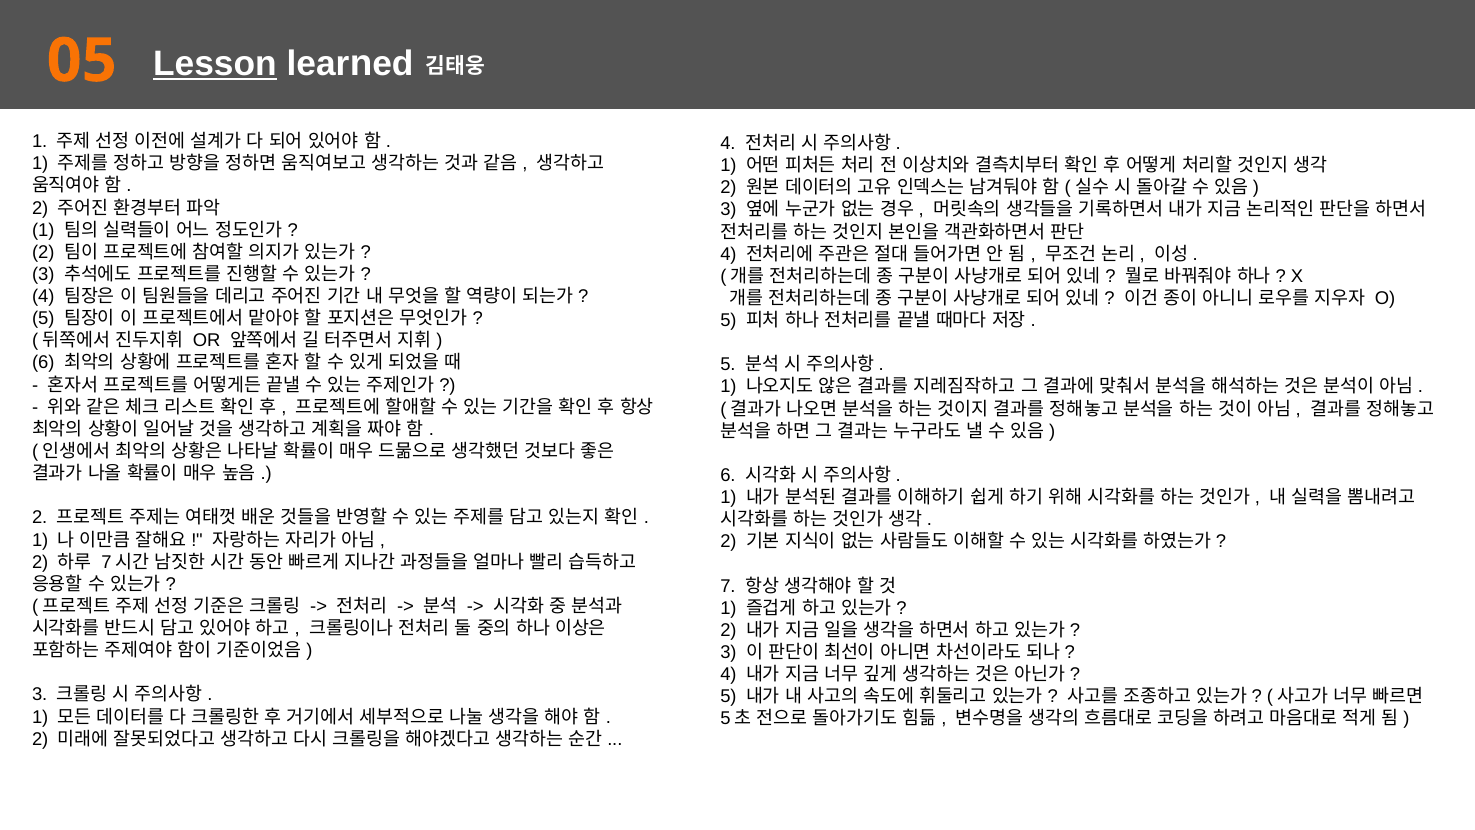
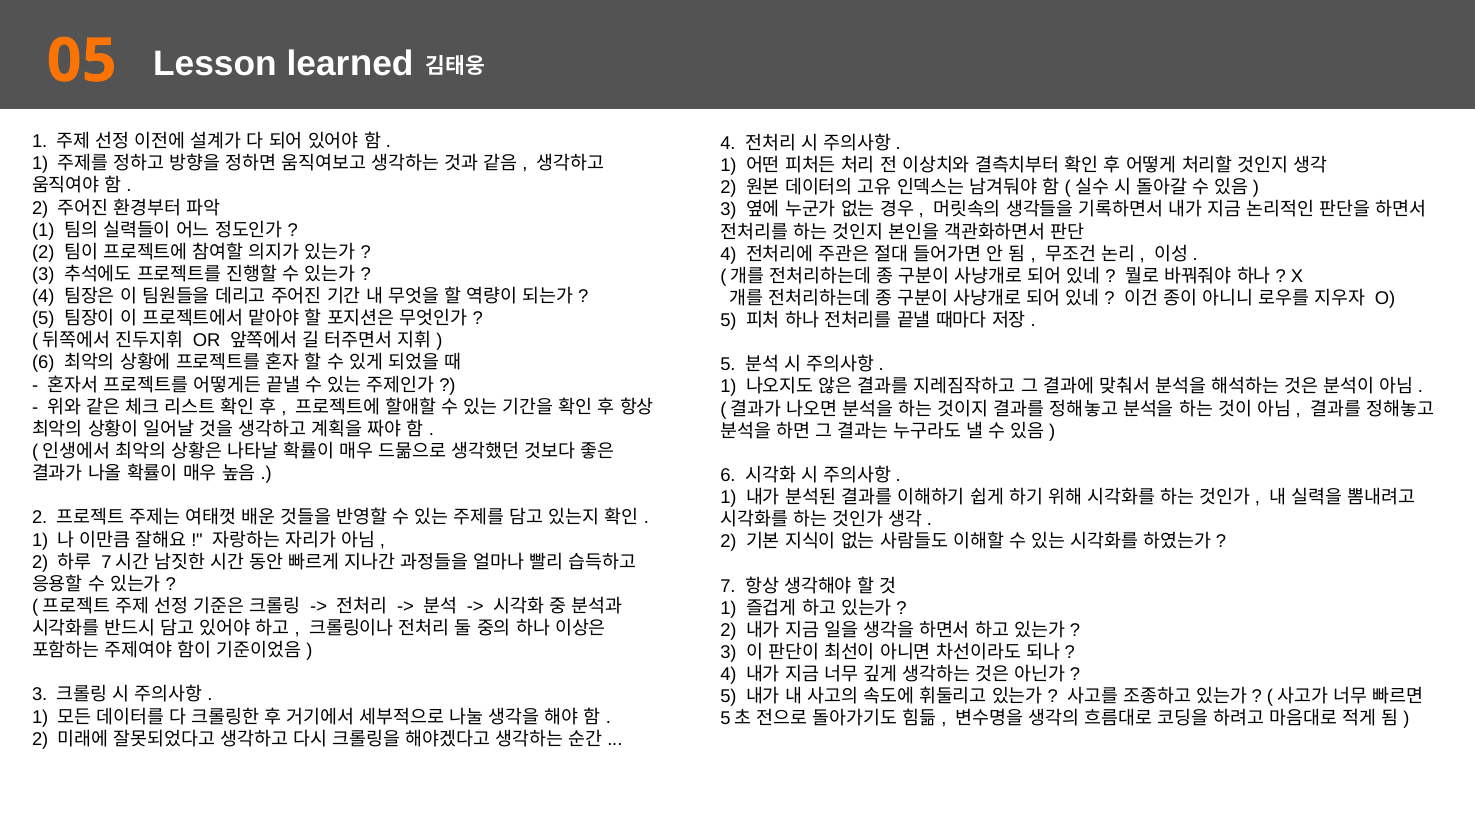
Lesson underline: present -> none (215, 64)
